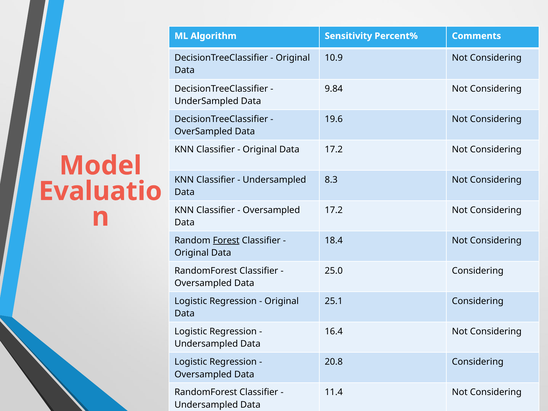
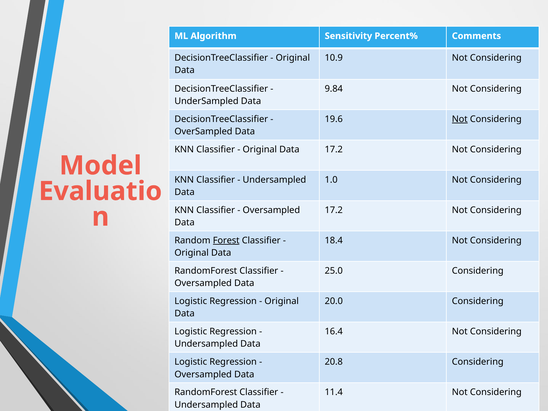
Not underline: none -> present (460, 119)
8.3: 8.3 -> 1.0 (331, 180)
25.1: 25.1 -> 20.0 (334, 301)
